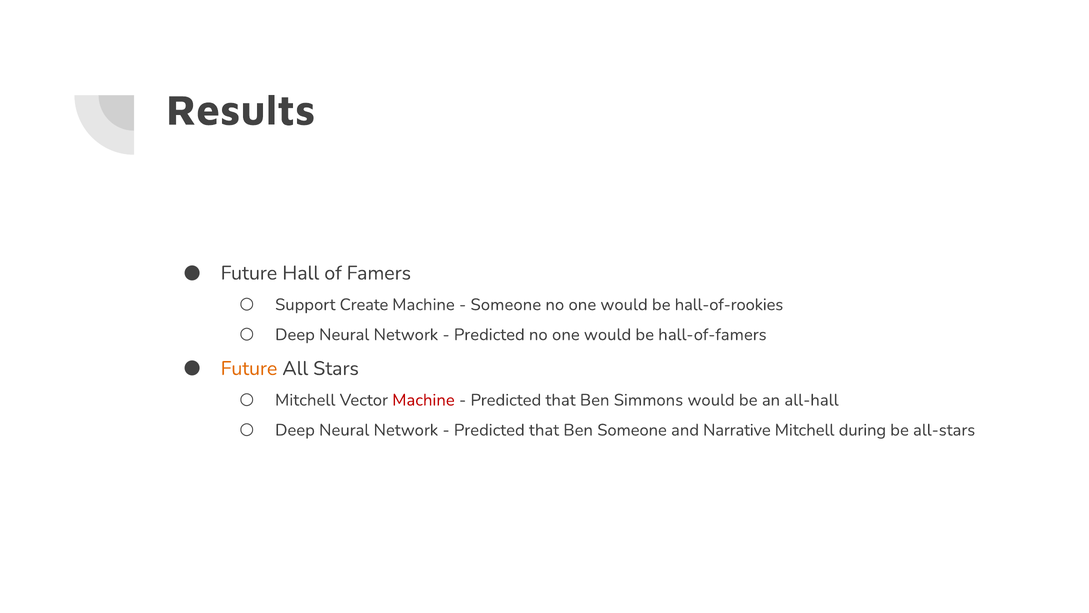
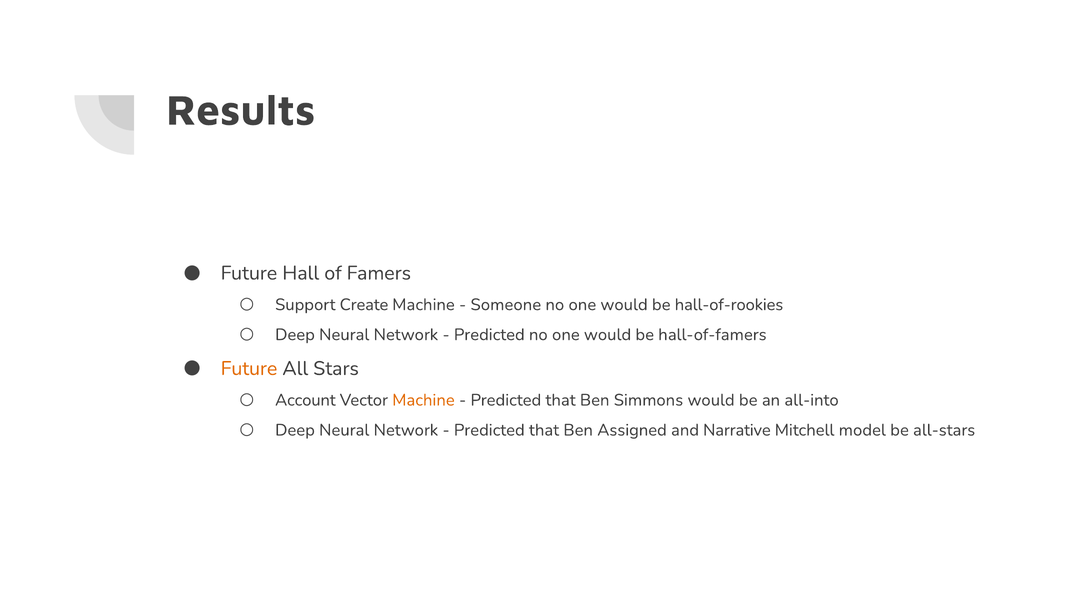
Mitchell: Mitchell -> Account (305, 400)
Machine colour: red -> orange (423, 400)
all-hall: all-hall -> all-into (812, 400)
Ben Someone: Someone -> Assigned (632, 430)
during: during -> model (862, 430)
